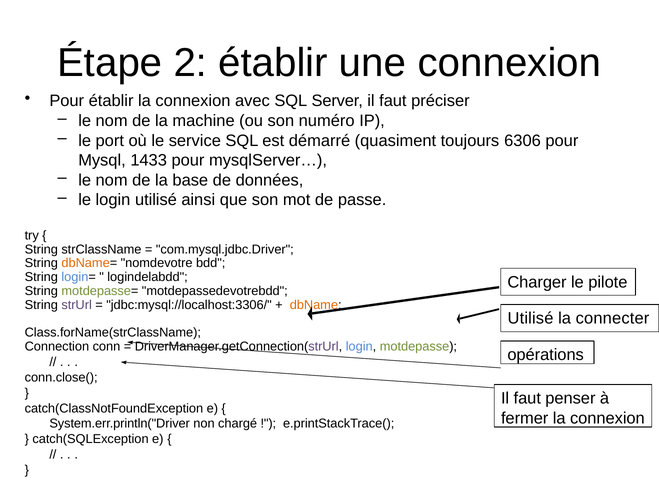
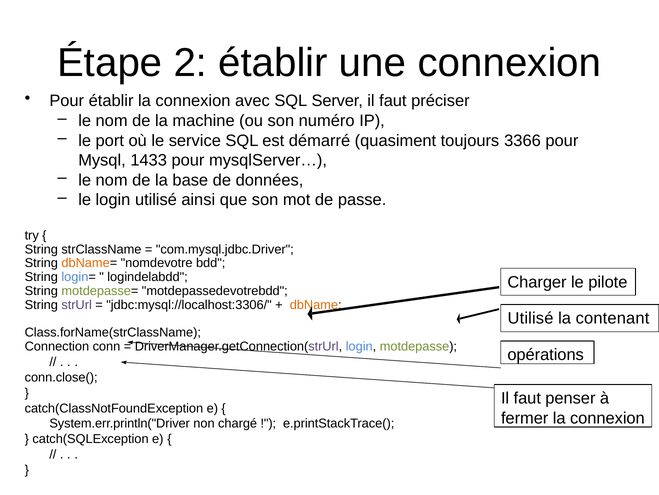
6306: 6306 -> 3366 (523, 140)
connecter: connecter -> contenant (613, 318)
